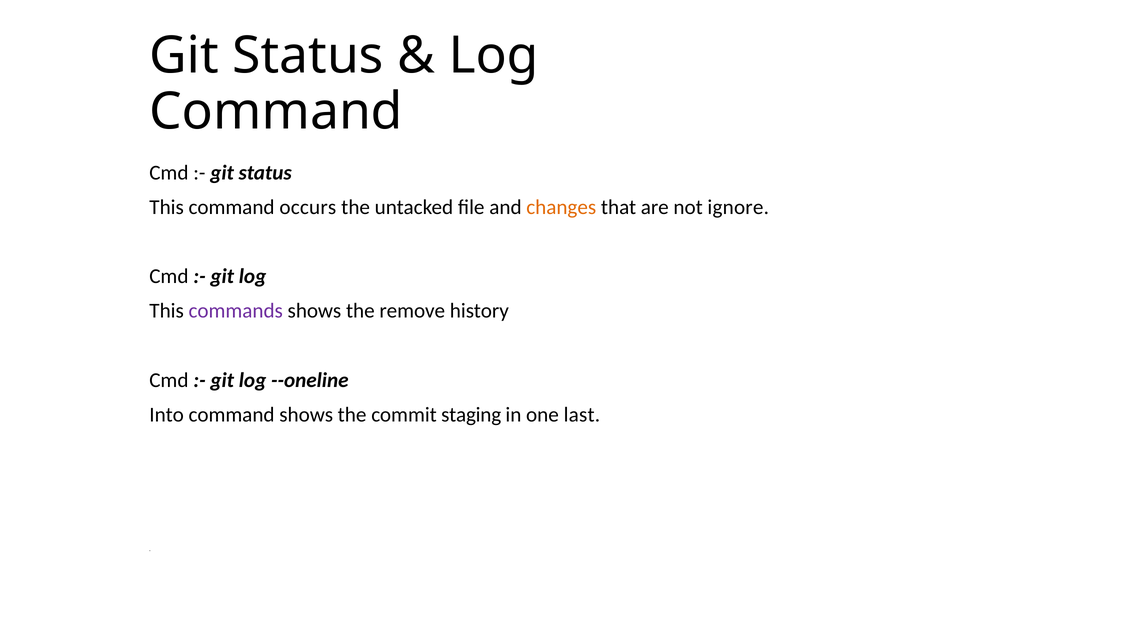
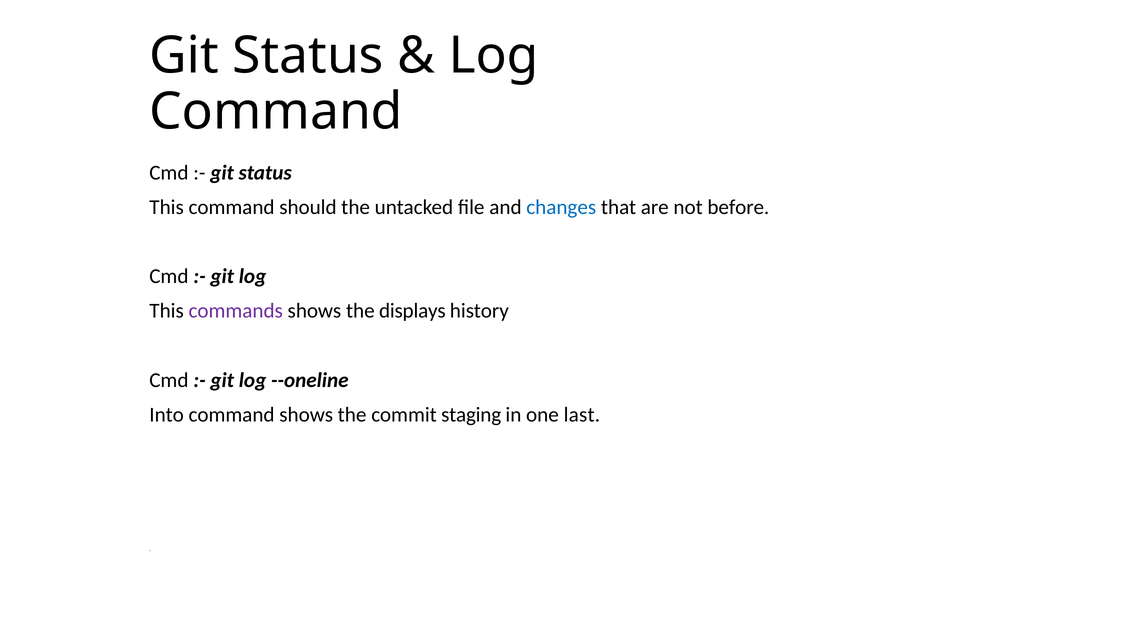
occurs: occurs -> should (308, 208)
changes colour: orange -> blue (561, 208)
ignore: ignore -> before (738, 208)
remove: remove -> displays (412, 311)
